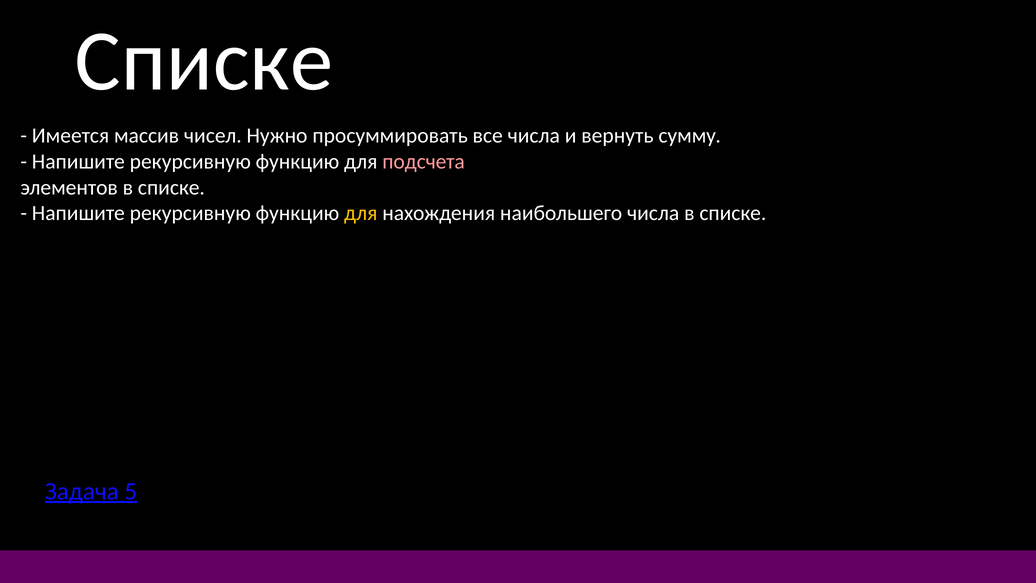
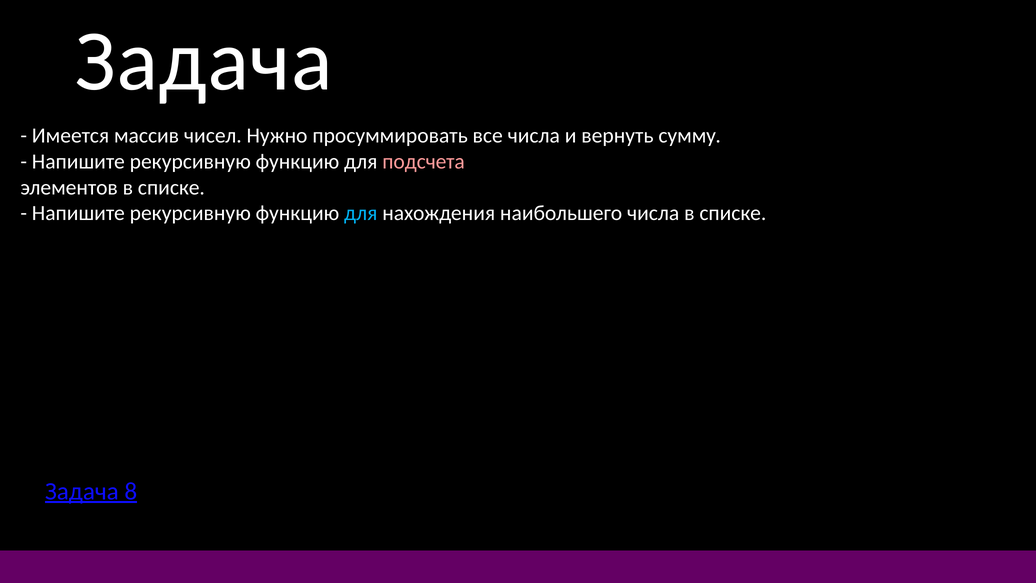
Списке: Списке -> Задача (204, 61)
для colour: yellow -> light blue (361, 213)
5: 5 -> 8 (131, 491)
